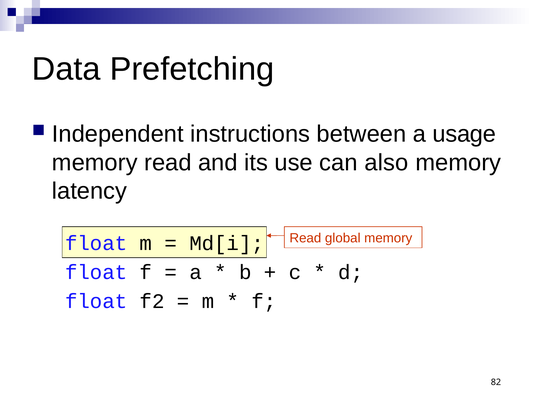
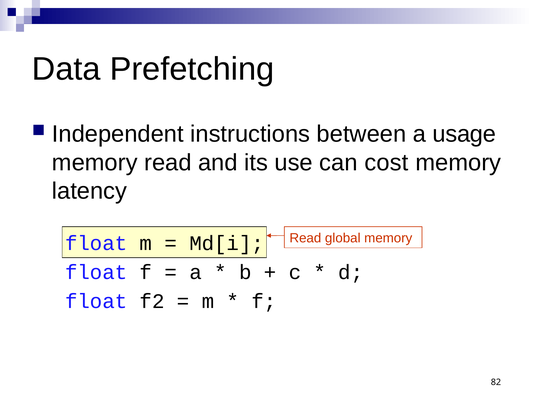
also: also -> cost (386, 162)
